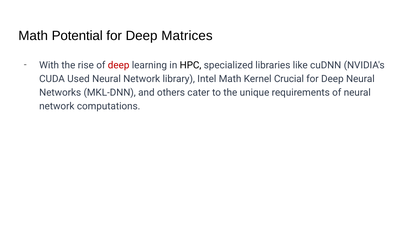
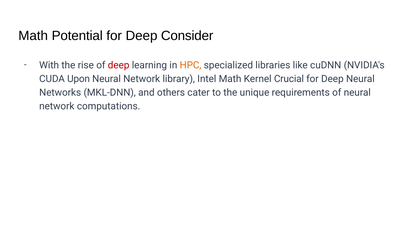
Matrices: Matrices -> Consider (187, 36)
HPC colour: black -> orange (191, 65)
Used: Used -> Upon (79, 79)
